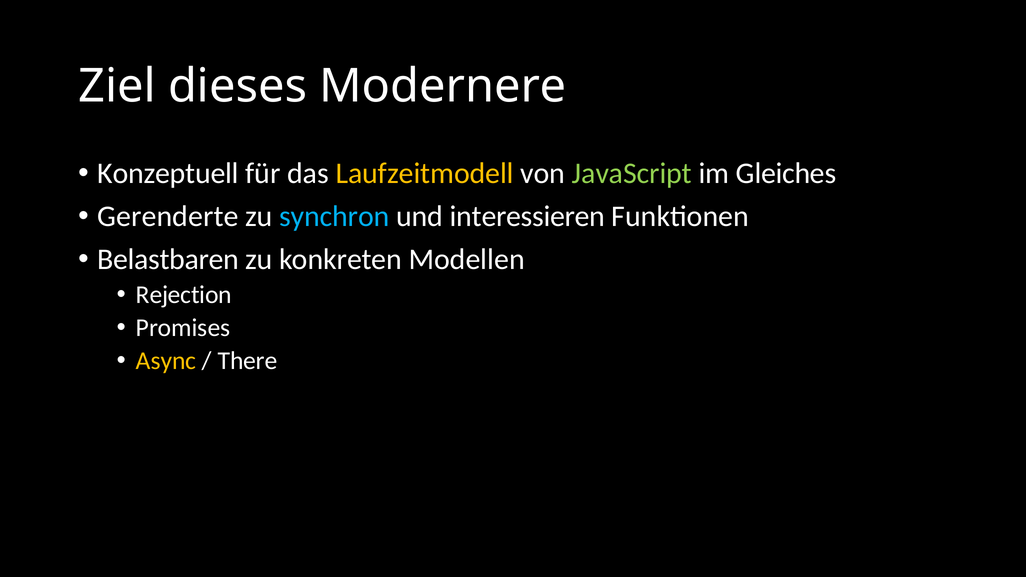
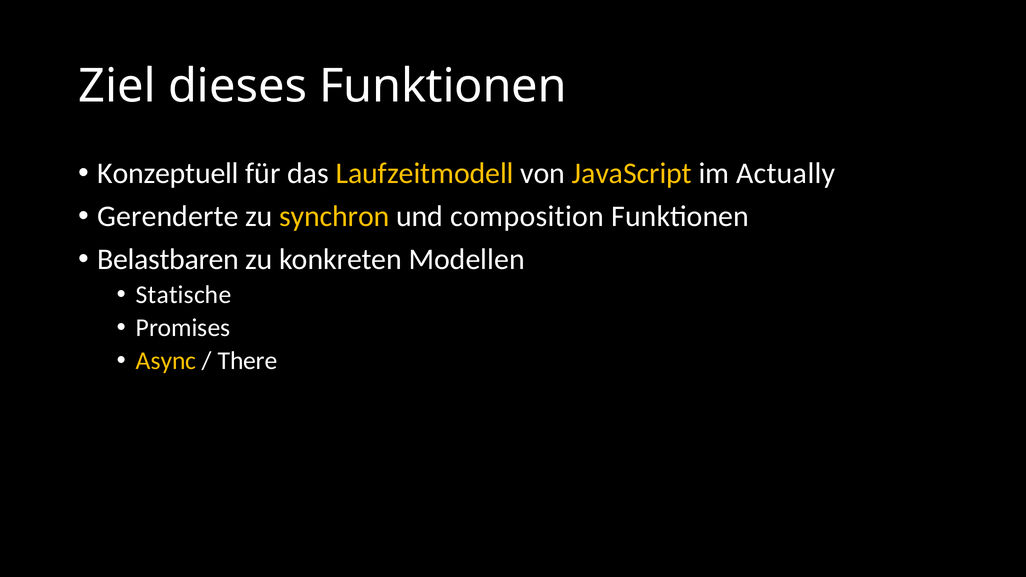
dieses Modernere: Modernere -> Funktionen (443, 86)
JavaScript colour: light green -> yellow (632, 173)
Gleiches: Gleiches -> Actually (786, 173)
synchron colour: light blue -> yellow (334, 216)
interessieren: interessieren -> composition (527, 216)
Rejection: Rejection -> Statische (184, 295)
